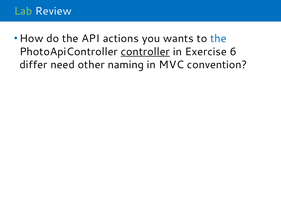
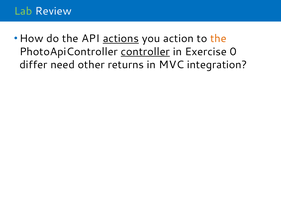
actions underline: none -> present (121, 39)
wants: wants -> action (178, 39)
the colour: blue -> orange (218, 39)
6: 6 -> 0 (233, 52)
naming: naming -> returns (126, 65)
convention: convention -> integration (217, 65)
